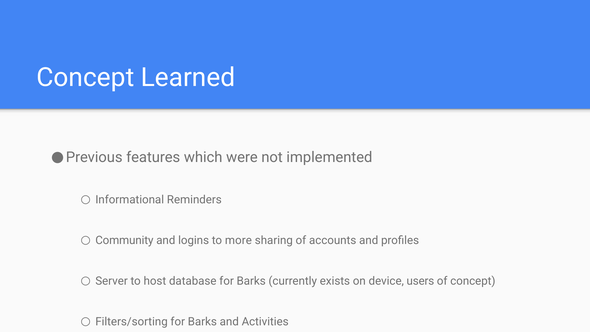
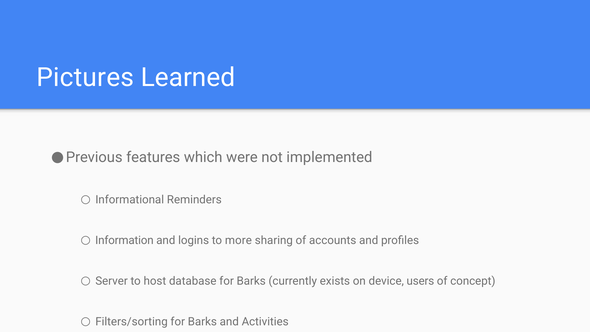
Concept: Concept -> Pictures (85, 77)
Community: Community -> Information (124, 240)
